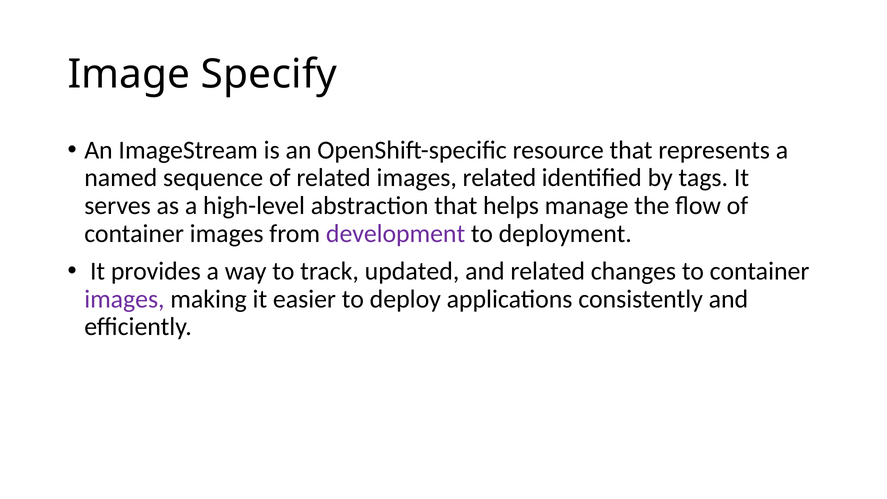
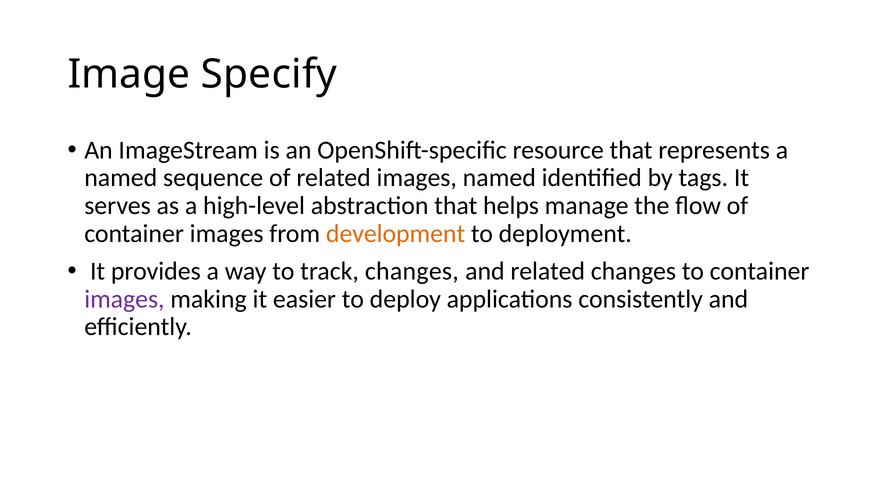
images related: related -> named (499, 178)
development colour: purple -> orange (396, 234)
track updated: updated -> changes (412, 271)
